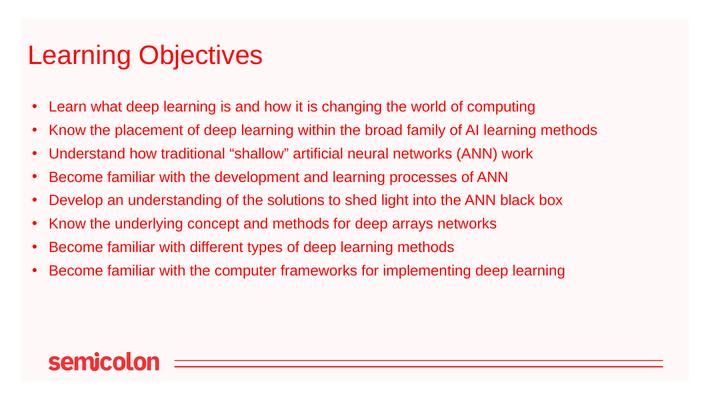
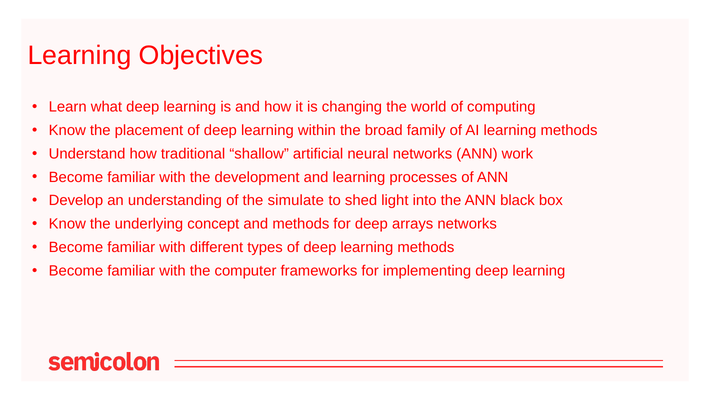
solutions: solutions -> simulate (296, 201)
